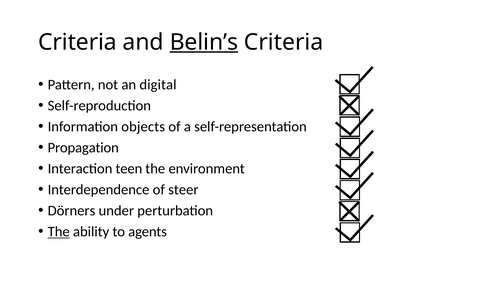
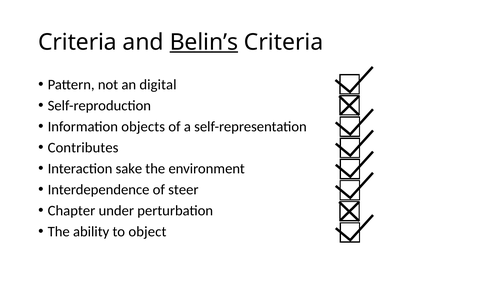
Propagation: Propagation -> Contributes (83, 148)
teen: teen -> sake (129, 169)
Dörners: Dörners -> Chapter (71, 211)
The underline: present -> none (59, 232)
agents: agents -> object (147, 232)
